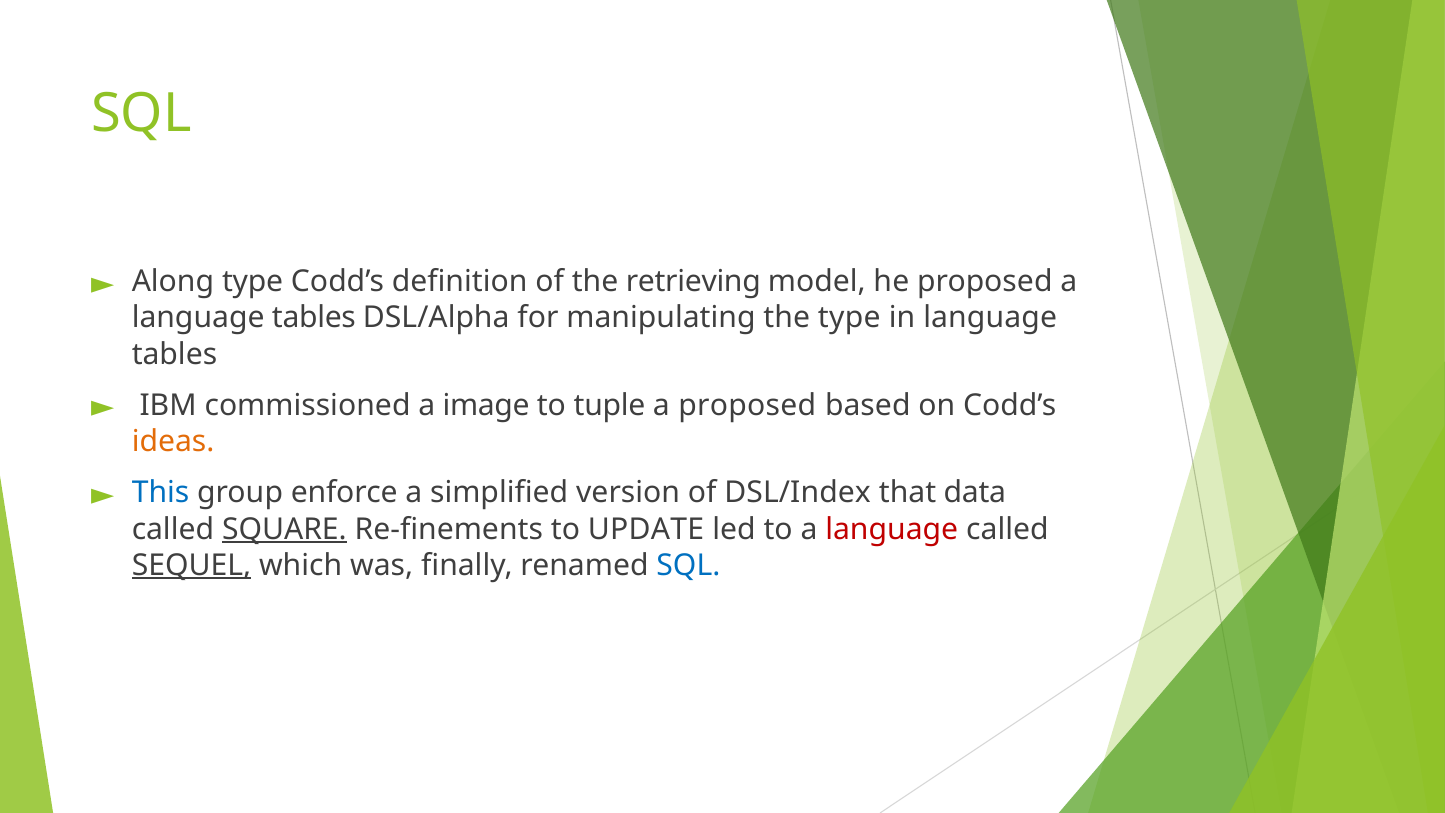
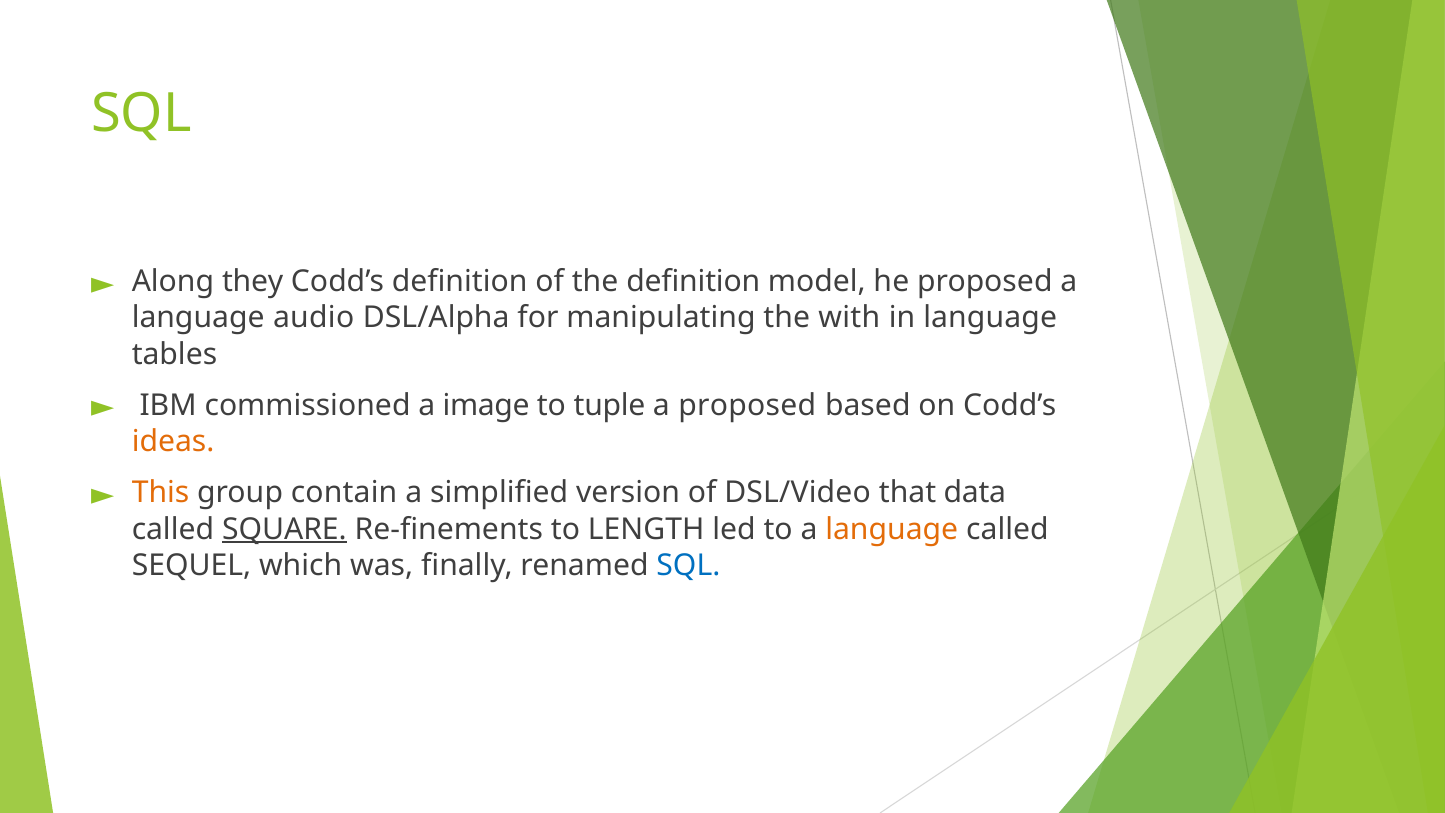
Along type: type -> they (253, 282)
the retrieving: retrieving -> definition (693, 282)
tables: tables -> audio (314, 318)
the type: type -> with (849, 318)
This colour: blue -> orange (161, 493)
enforce: enforce -> contain (344, 493)
DSL/Index: DSL/Index -> DSL/Video (798, 493)
UPDATE: UPDATE -> LENGTH (646, 529)
language colour: red -> orange (892, 529)
SEQUEL underline: present -> none (192, 565)
